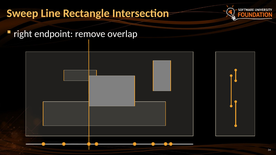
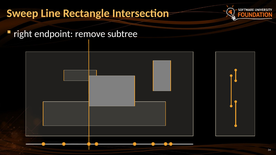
overlap: overlap -> subtree (122, 34)
